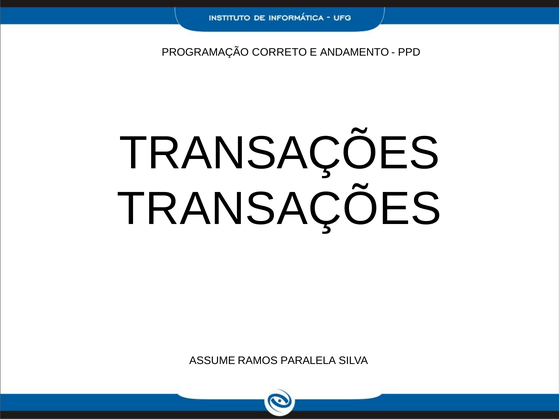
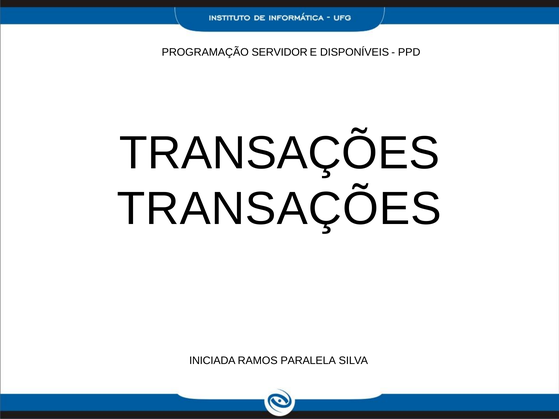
CORRETO: CORRETO -> SERVIDOR (280, 52)
ANDAMENTO: ANDAMENTO -> DISPONÍVEIS (355, 52)
ASSUME: ASSUME -> INICIADA (212, 361)
